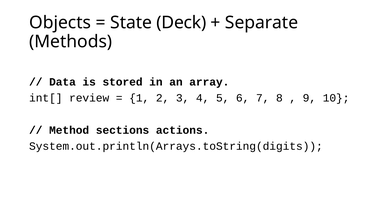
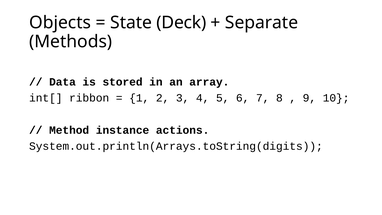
review: review -> ribbon (89, 98)
sections: sections -> instance (123, 130)
